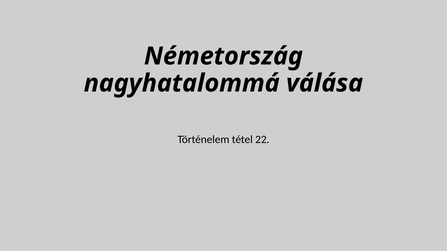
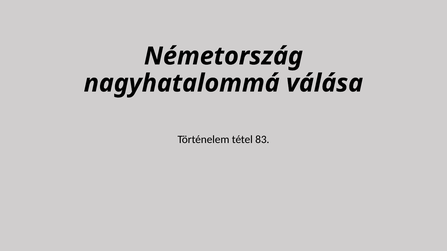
22: 22 -> 83 (262, 140)
